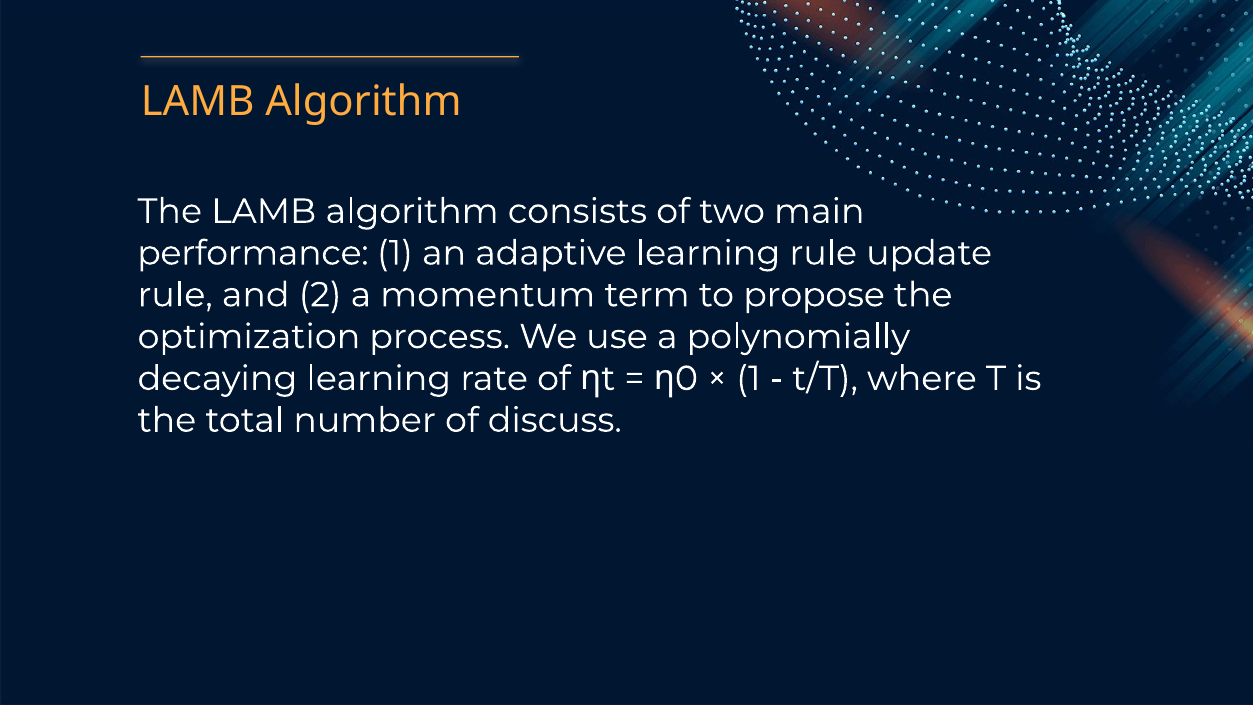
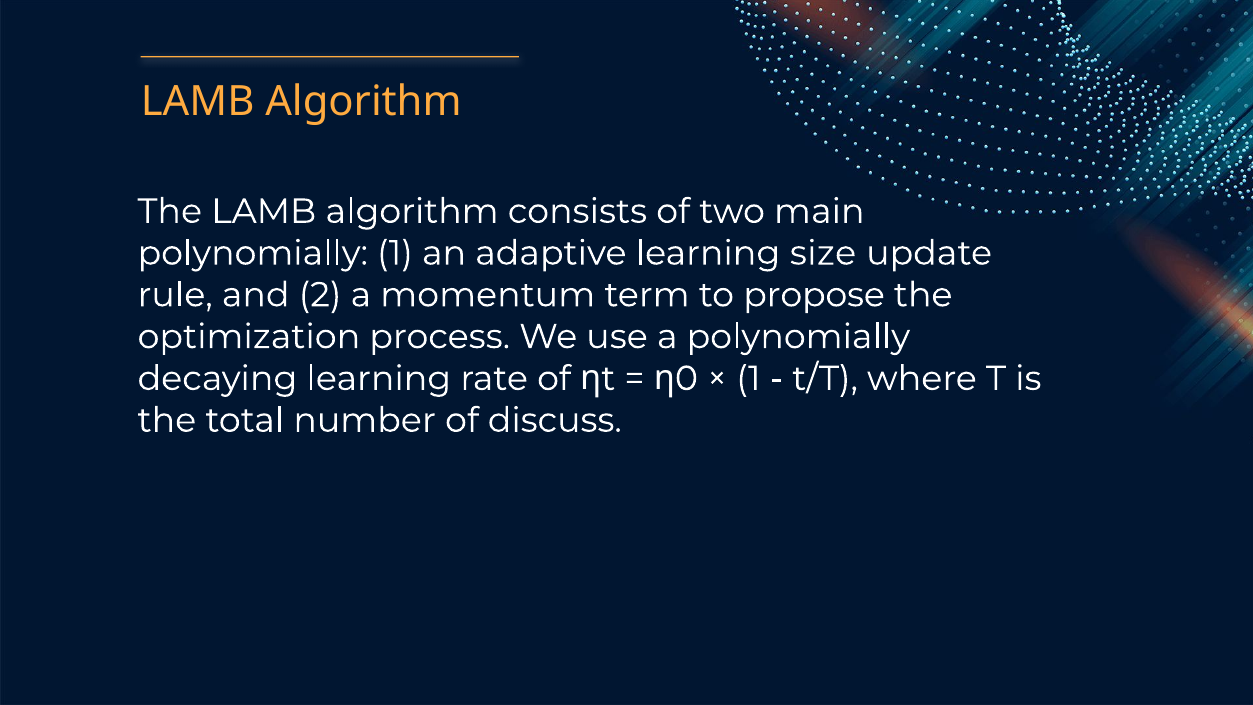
performance: performance -> polynomially (253, 253)
learning rule: rule -> size (823, 253)
